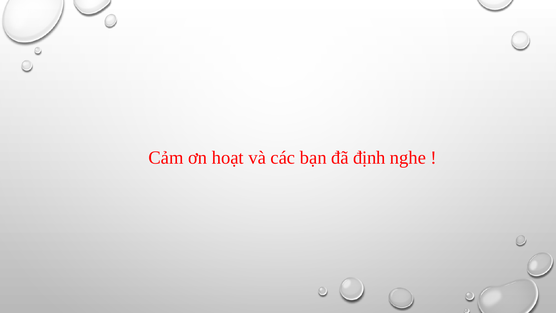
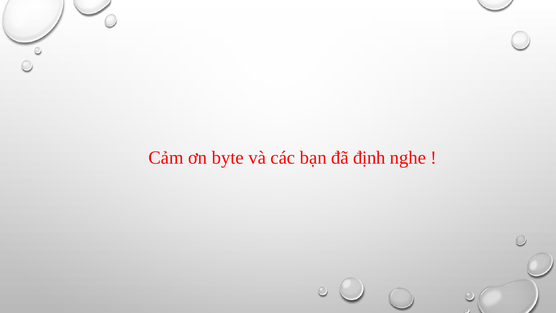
hoạt: hoạt -> byte (228, 158)
